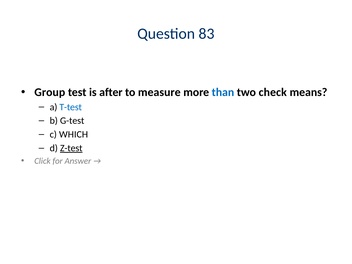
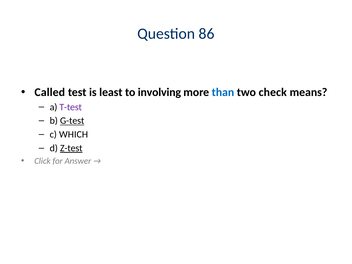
83: 83 -> 86 (207, 34)
Group: Group -> Called (50, 92)
after: after -> least (111, 92)
measure: measure -> involving (159, 92)
T-test colour: blue -> purple (71, 107)
G-test underline: none -> present (72, 121)
